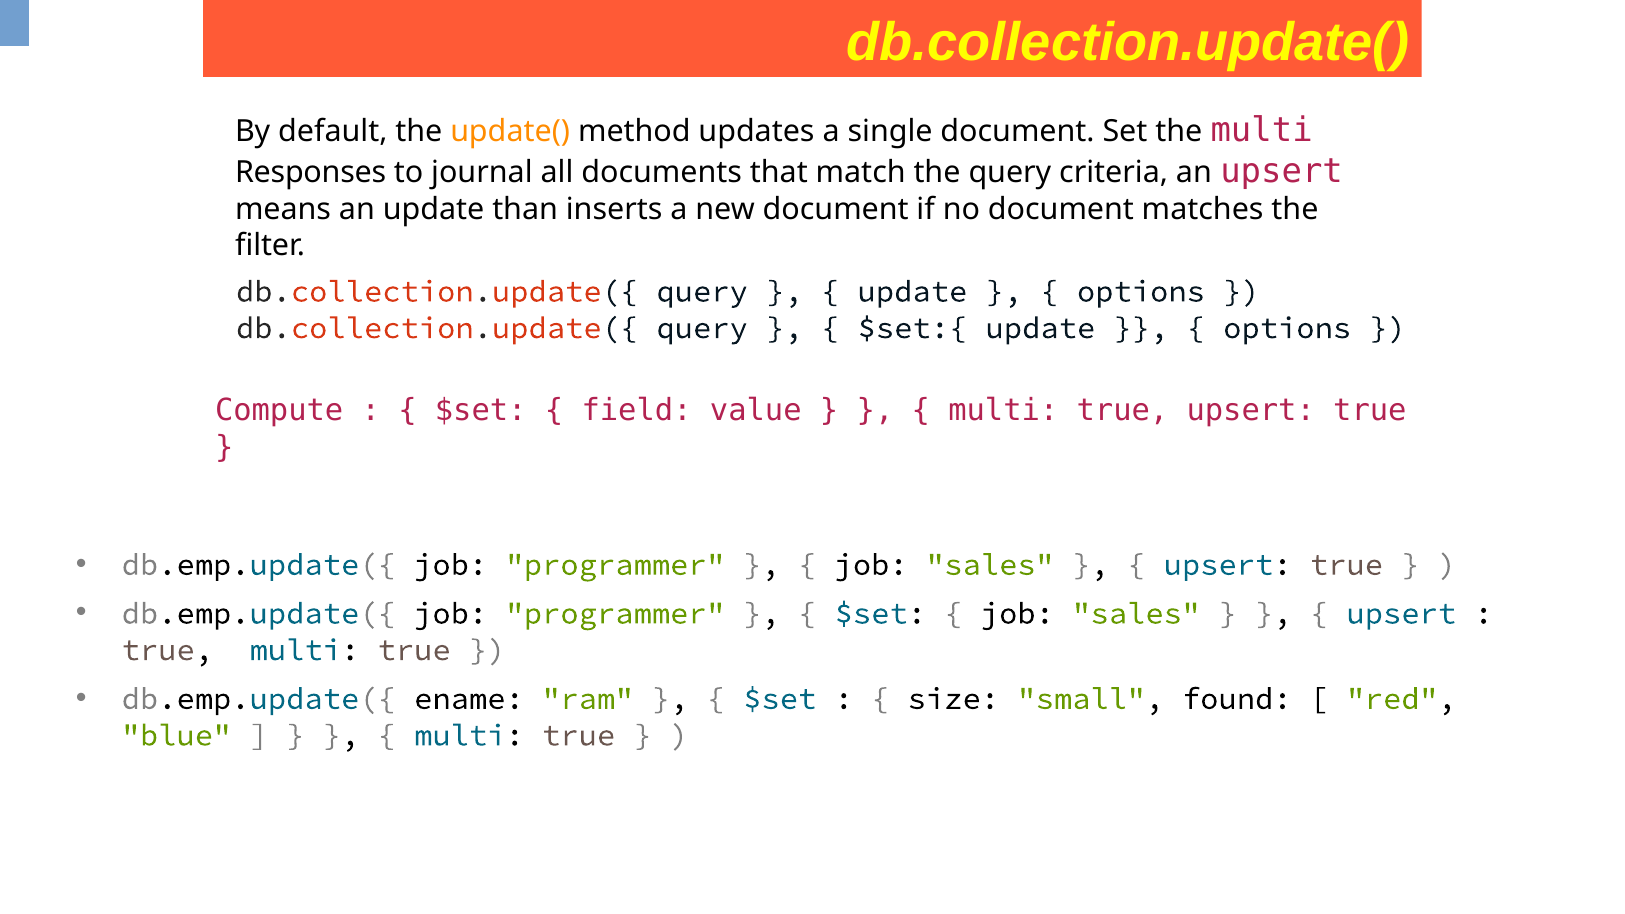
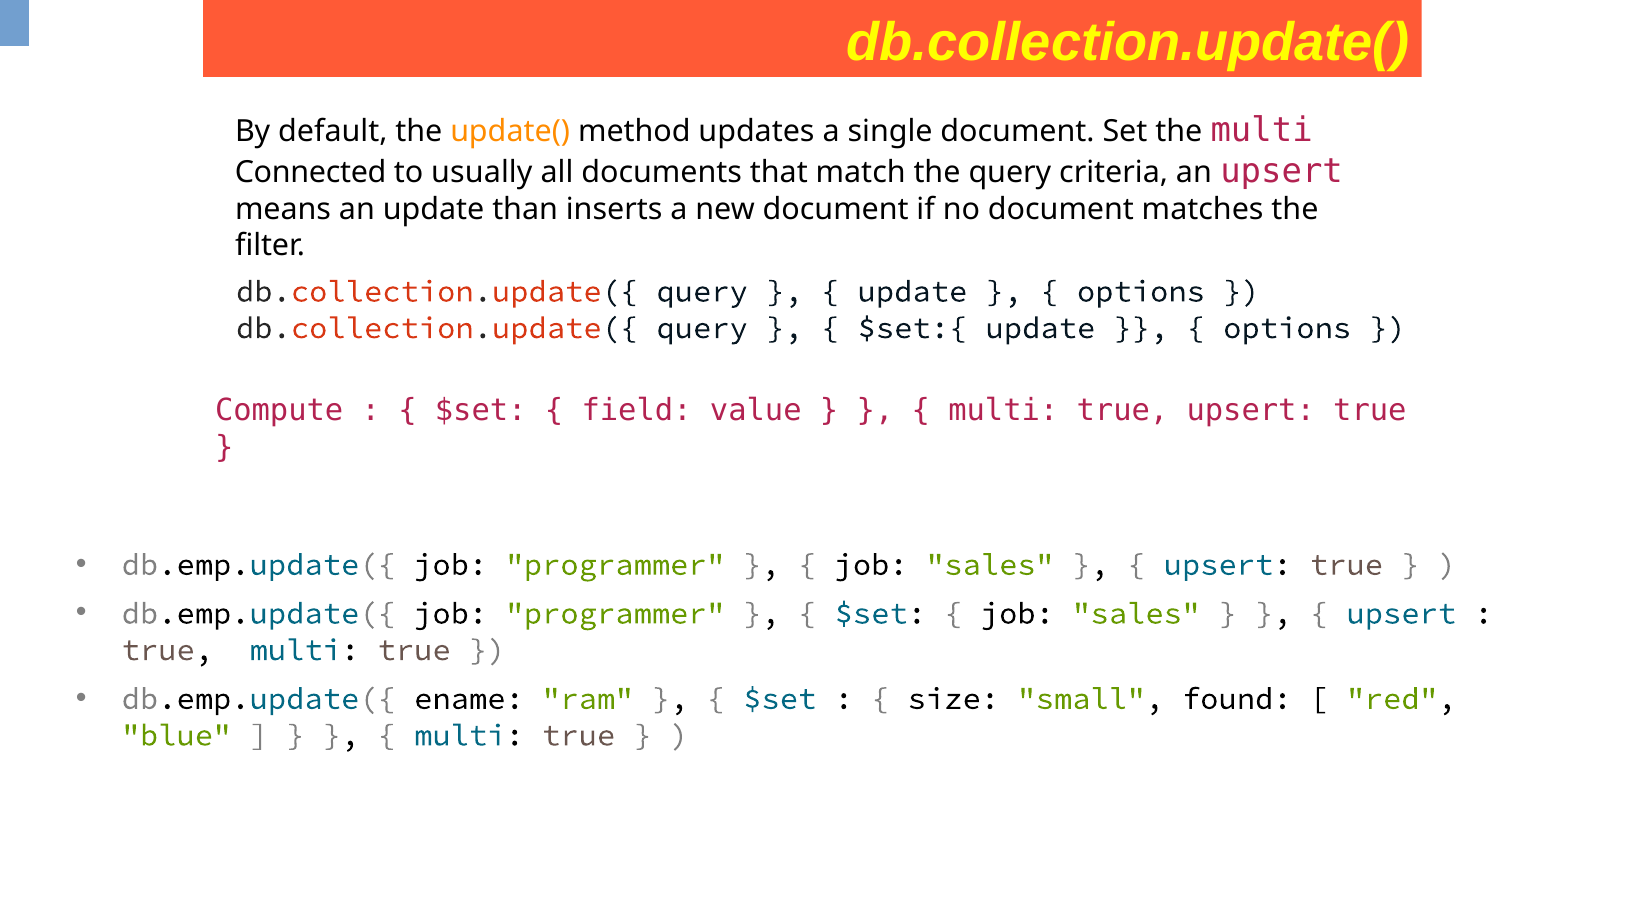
Responses: Responses -> Connected (311, 172)
journal: journal -> usually (482, 172)
